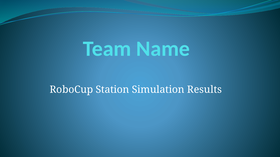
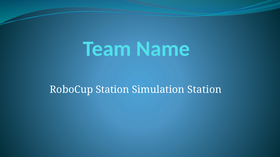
Simulation Results: Results -> Station (204, 90)
